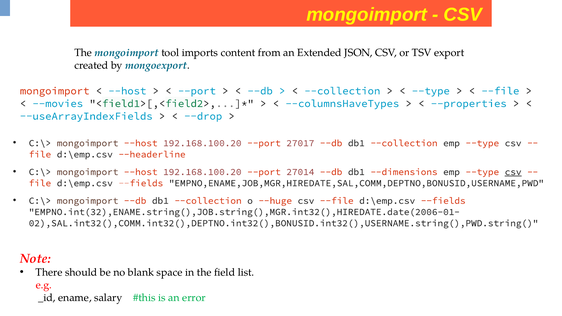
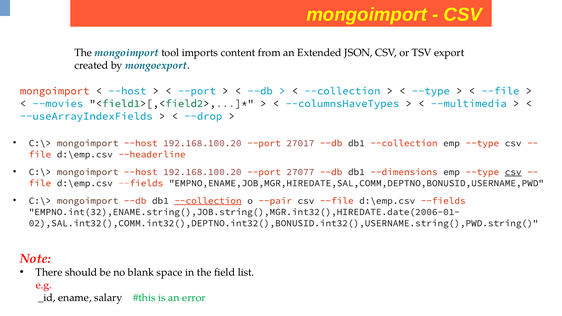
--properties: --properties -> --multimedia (469, 104)
27014: 27014 -> 27077 (300, 172)
--collection underline: none -> present (208, 201)
--huge: --huge -> --pair (275, 201)
